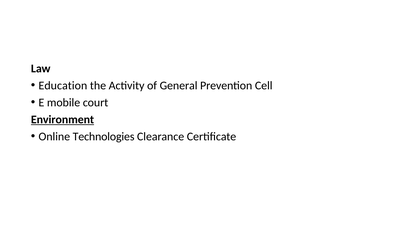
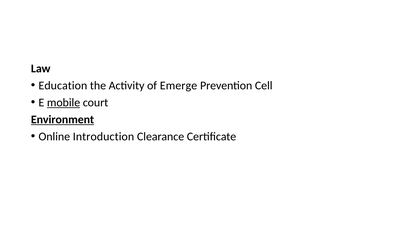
General: General -> Emerge (179, 86)
mobile underline: none -> present (64, 103)
Technologies: Technologies -> Introduction (103, 137)
